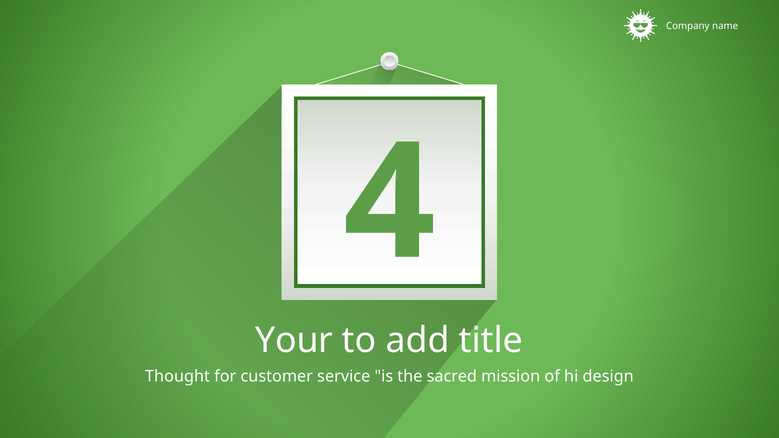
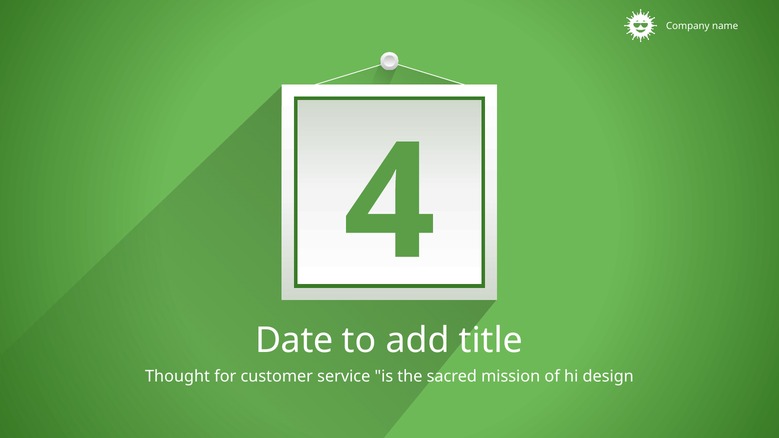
Your: Your -> Date (294, 341)
